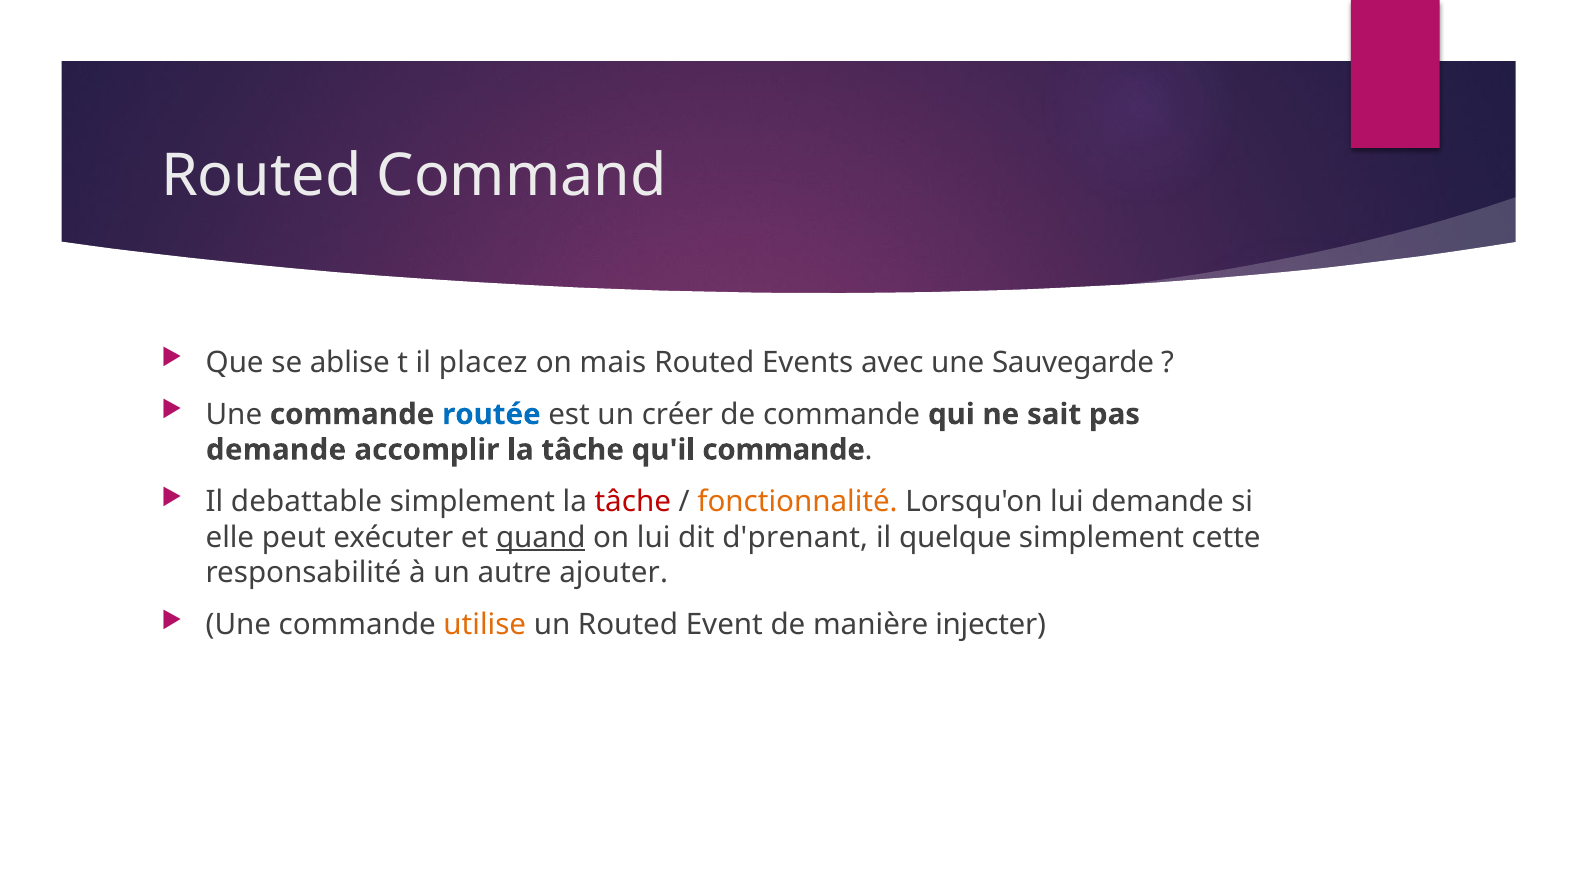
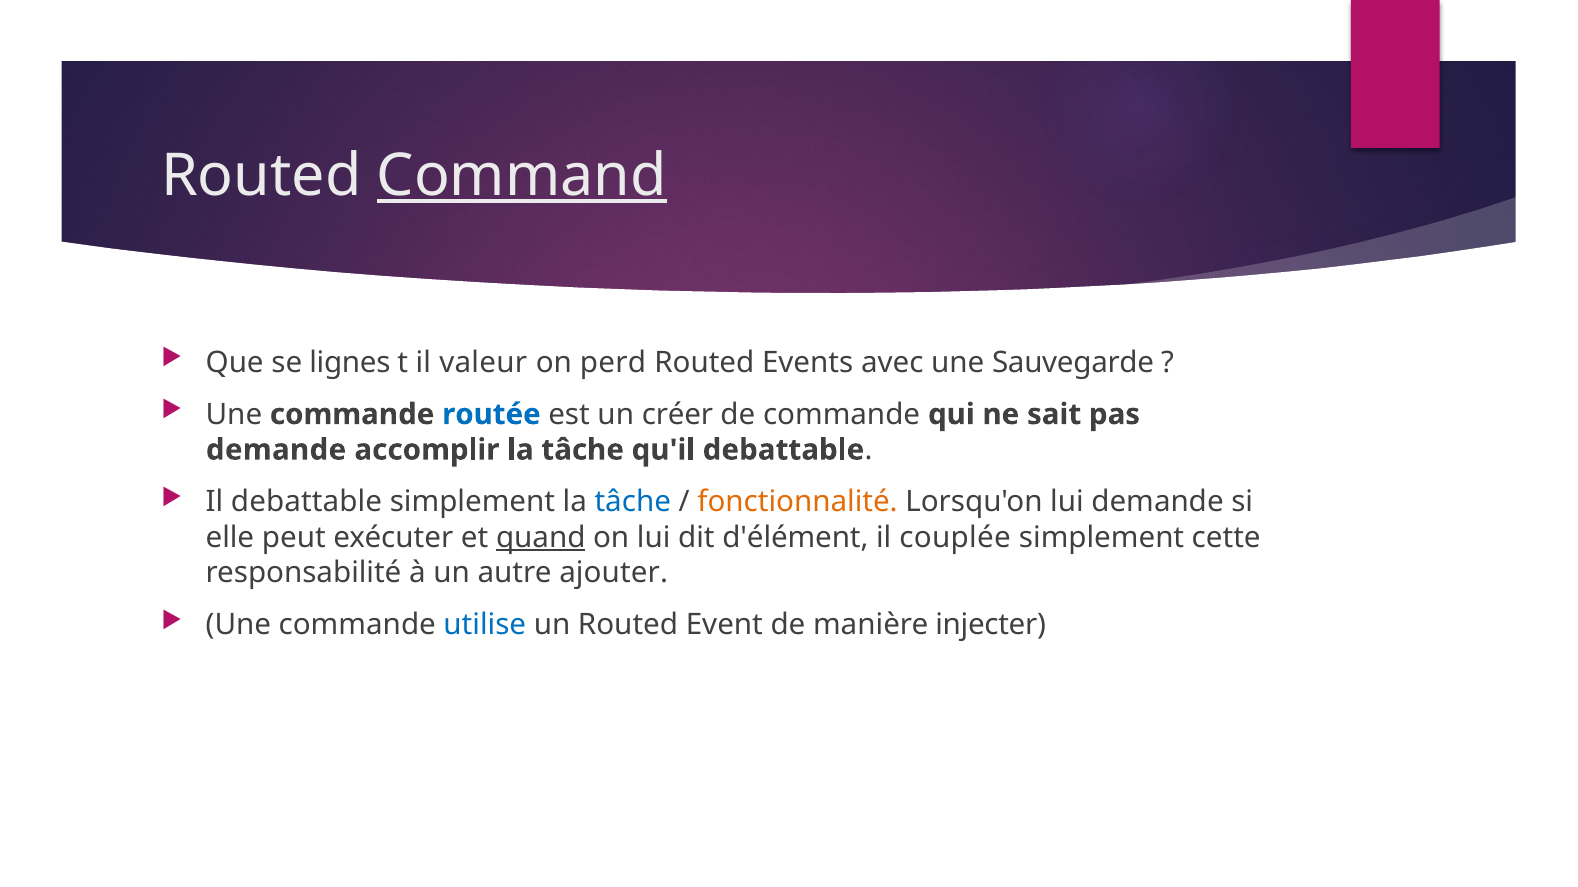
Command underline: none -> present (522, 176)
ablise: ablise -> lignes (350, 363)
placez: placez -> valeur (483, 363)
mais: mais -> perd (613, 363)
qu'il commande: commande -> debattable (783, 450)
tâche colour: red -> blue (633, 502)
d'prenant: d'prenant -> d'élément (795, 538)
quelque: quelque -> couplée (955, 538)
utilise colour: orange -> blue (485, 625)
